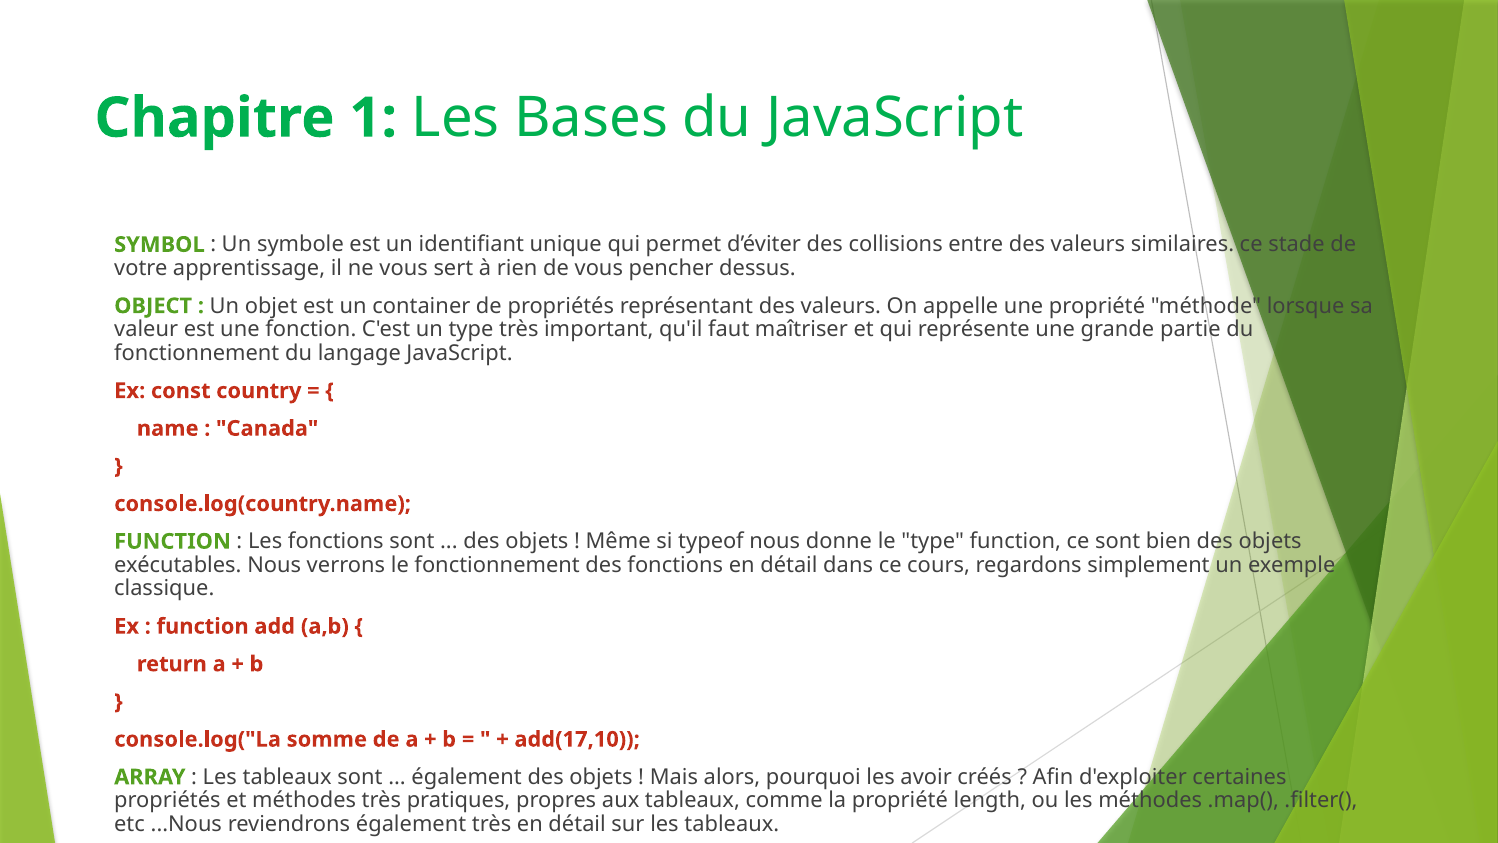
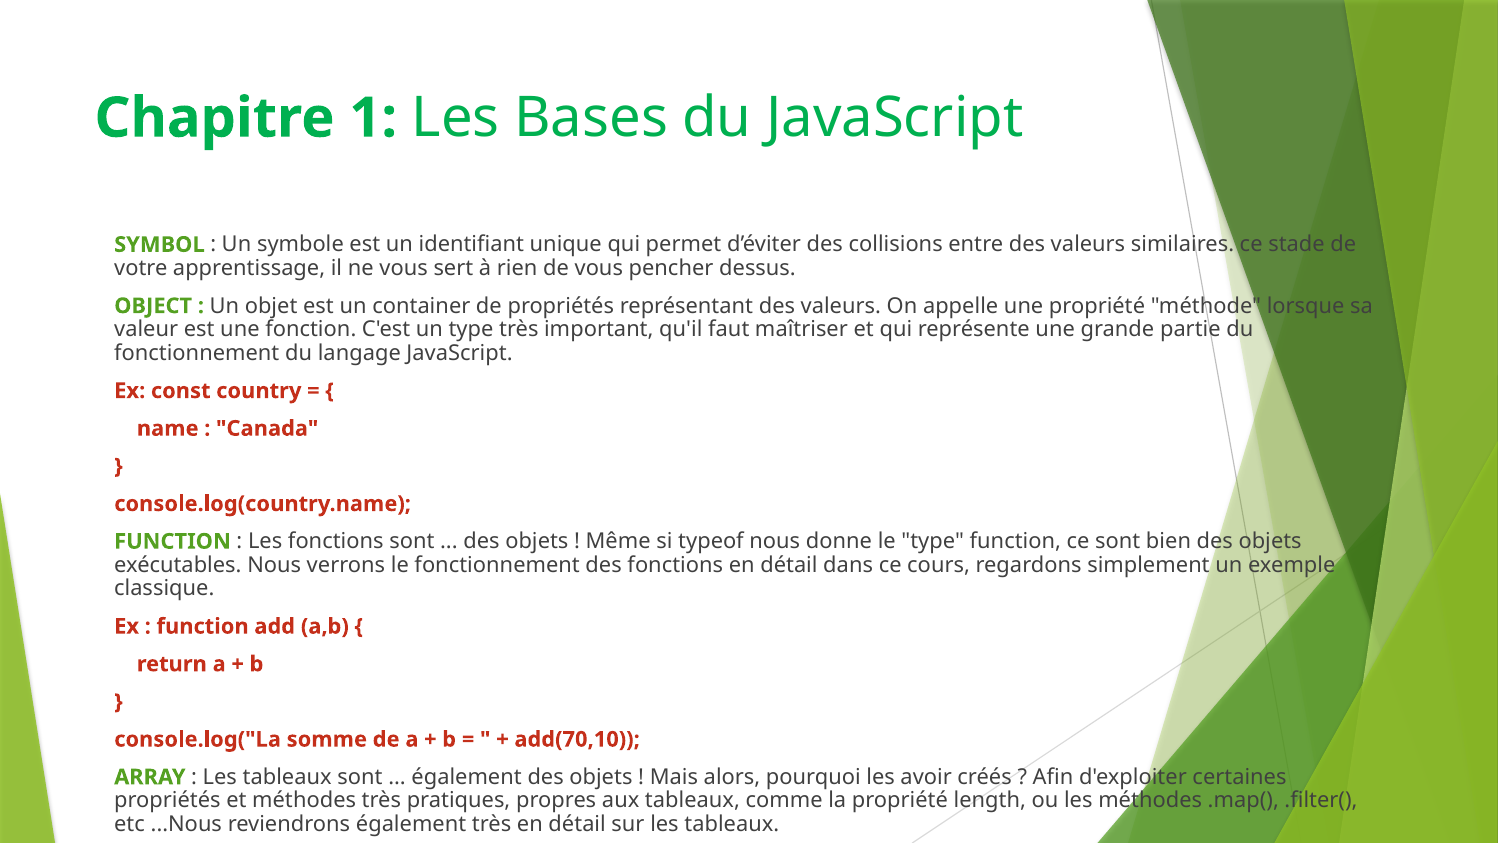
add(17,10: add(17,10 -> add(70,10 (577, 739)
